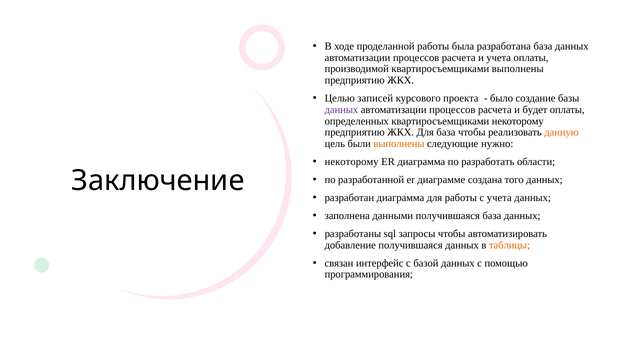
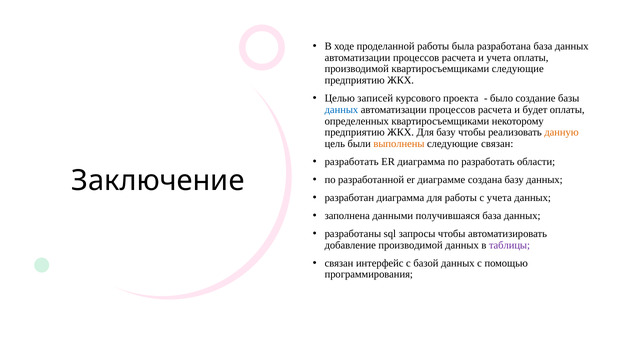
квартиросъемщиками выполнены: выполнены -> следующие (518, 69)
данных colour: purple -> blue (341, 110)
Для база: база -> базу (446, 133)
следующие нужно: нужно -> связан (497, 144)
некоторому: некоторому -> разработать (352, 162)
создана того: того -> базу (514, 180)
добавление получившаяся: получившаяся -> производимой (411, 245)
таблицы colour: orange -> purple (509, 245)
